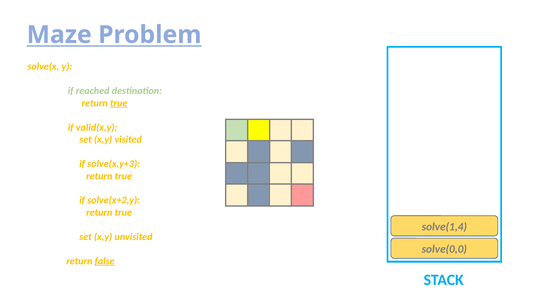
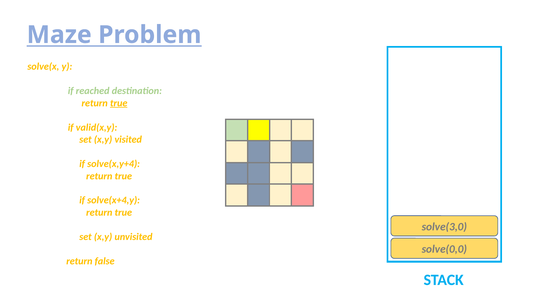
solve(x,y+3: solve(x,y+3 -> solve(x,y+4 (114, 164)
solve(x+2,y: solve(x+2,y -> solve(x+4,y (114, 200)
solve(1,4: solve(1,4 -> solve(3,0 (444, 226)
false underline: present -> none (105, 261)
